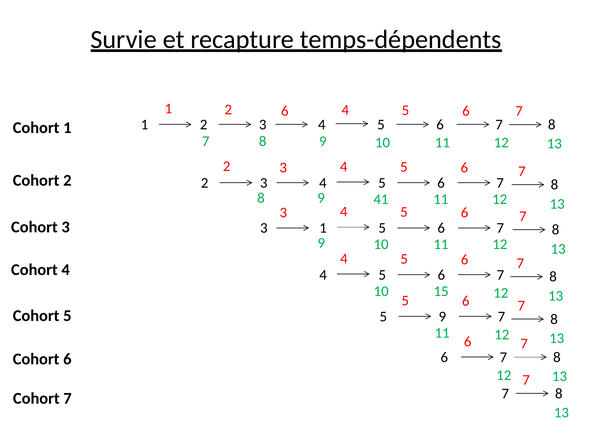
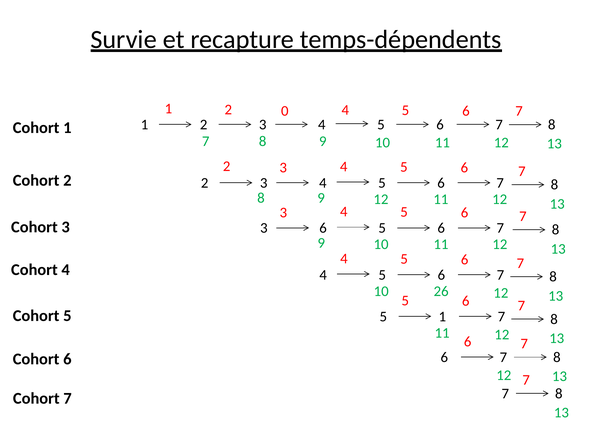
2 6: 6 -> 0 (285, 111)
9 41: 41 -> 12 (381, 199)
3 1: 1 -> 6 (323, 228)
15: 15 -> 26 (441, 291)
5 9: 9 -> 1 (442, 317)
